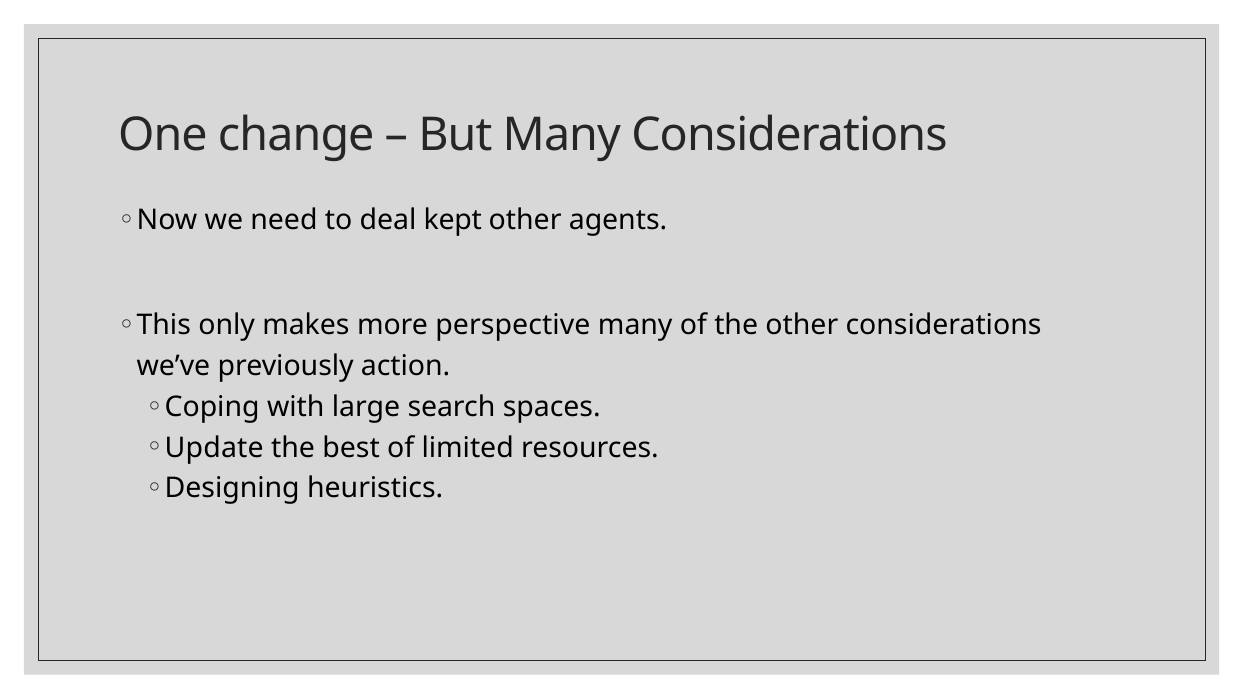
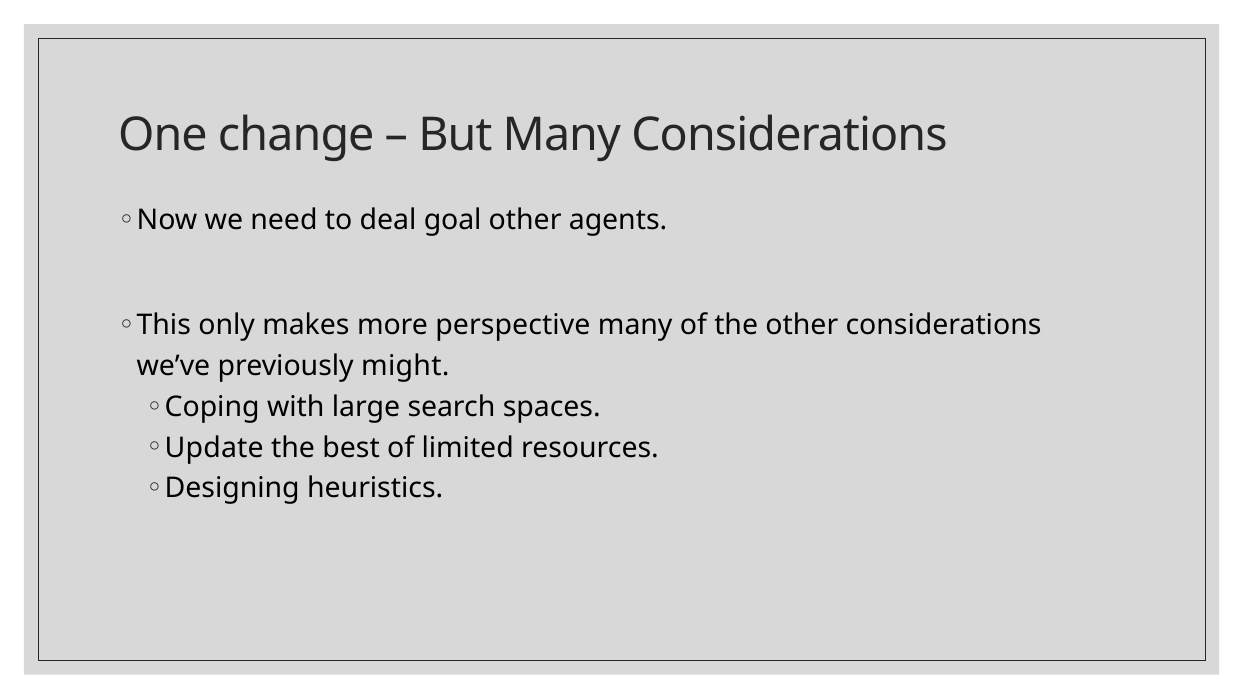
kept: kept -> goal (453, 220)
action: action -> might (405, 367)
